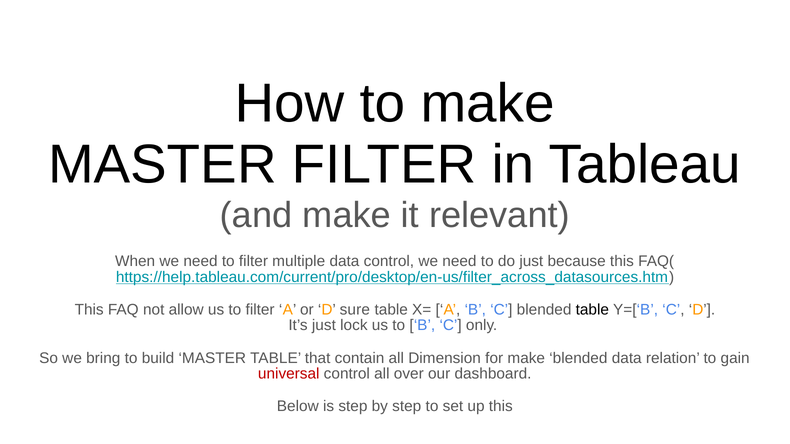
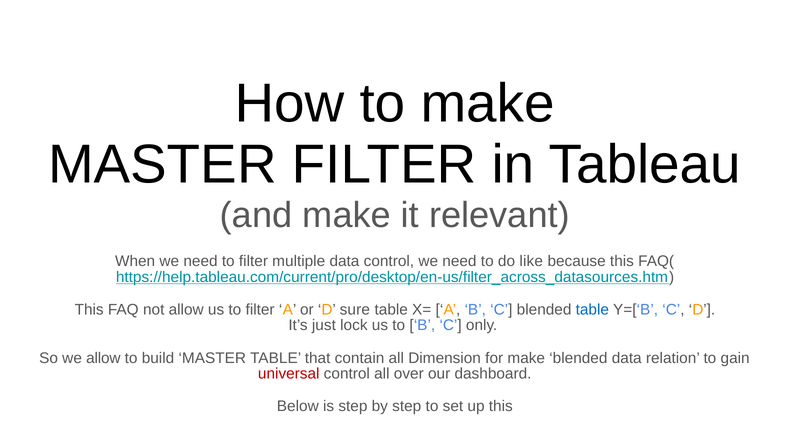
do just: just -> like (531, 262)
table colour: black -> blue (592, 310)
we bring: bring -> allow (103, 358)
